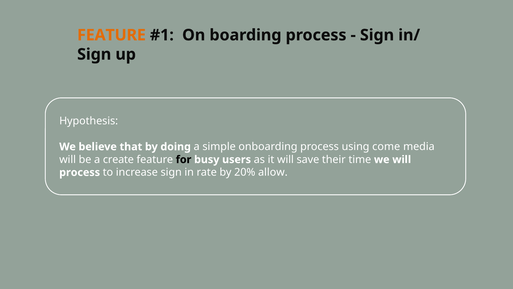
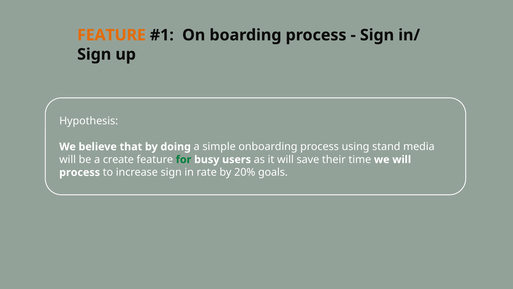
come: come -> stand (386, 147)
for colour: black -> green (184, 159)
allow: allow -> goals (273, 172)
